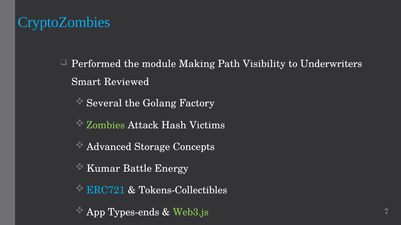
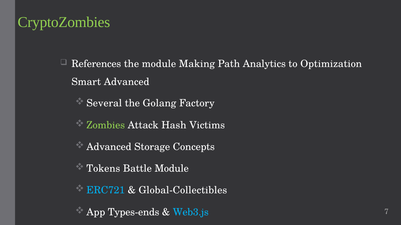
CryptoZombies colour: light blue -> light green (64, 22)
Performed: Performed -> References (96, 64)
Visibility: Visibility -> Analytics (264, 64)
Underwriters: Underwriters -> Optimization (331, 64)
Smart Reviewed: Reviewed -> Advanced (127, 82)
Kumar: Kumar -> Tokens (103, 169)
Battle Energy: Energy -> Module (172, 169)
Tokens-Collectibles: Tokens-Collectibles -> Global-Collectibles (183, 191)
Web3.js colour: light green -> light blue (191, 213)
